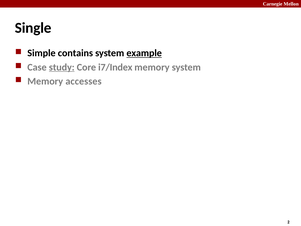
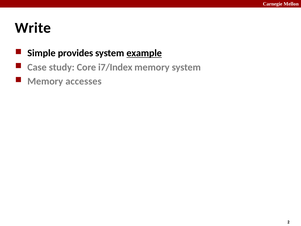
Single: Single -> Write (33, 28)
contains: contains -> provides (75, 53)
study underline: present -> none (62, 67)
